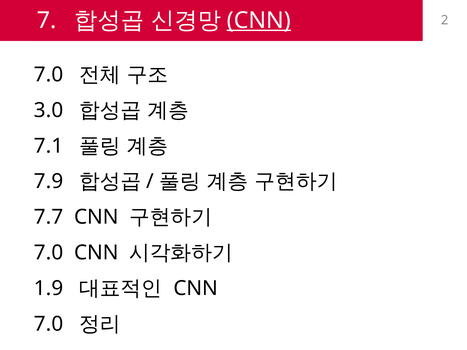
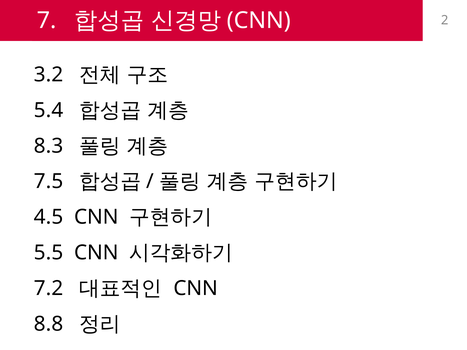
CNN underline: present -> none (259, 20)
7.0: 7.0 -> 3.2 (49, 75)
3.0: 3.0 -> 5.4 (49, 110)
7.1: 7.1 -> 8.3 (49, 146)
7.9: 7.9 -> 7.5 (49, 182)
7.7: 7.7 -> 4.5 (49, 217)
7.0: 7.0 -> 5.5 (49, 253)
1.9: 1.9 -> 7.2 (49, 288)
7.0: 7.0 -> 8.8 (49, 324)
